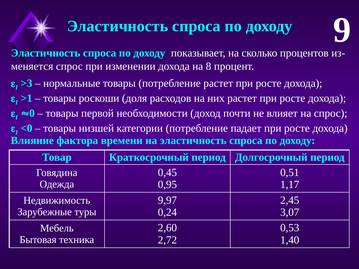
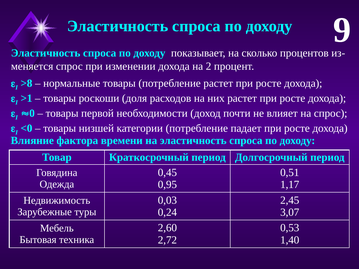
8: 8 -> 2 (209, 66)
>3: >3 -> >8 (26, 83)
9,97: 9,97 -> 0,03 (167, 200)
